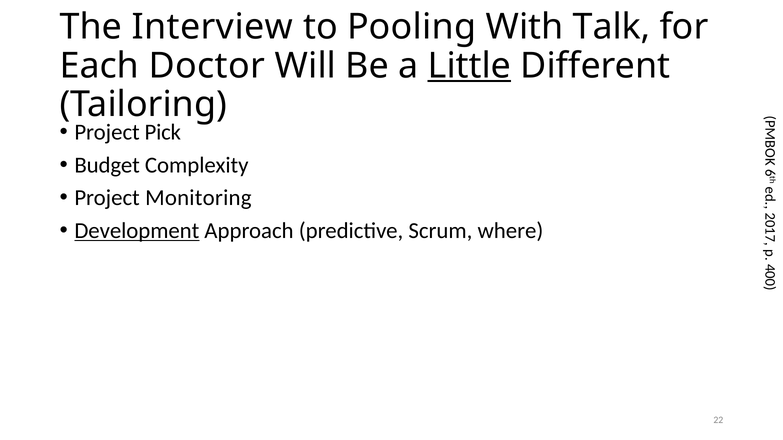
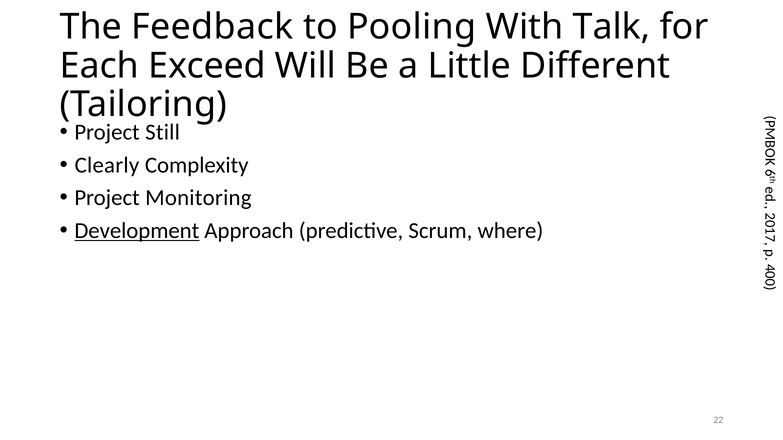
Interview: Interview -> Feedback (212, 27)
Doctor: Doctor -> Exceed (207, 66)
Little underline: present -> none (469, 66)
Pick: Pick -> Still (163, 132)
Budget: Budget -> Clearly (107, 165)
